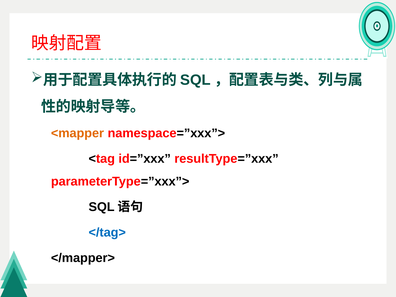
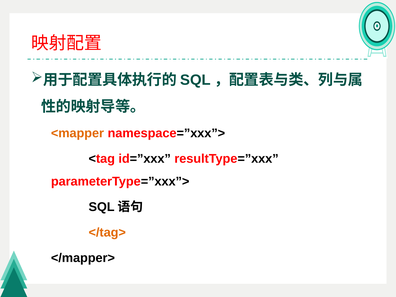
</tag> colour: blue -> orange (107, 233)
